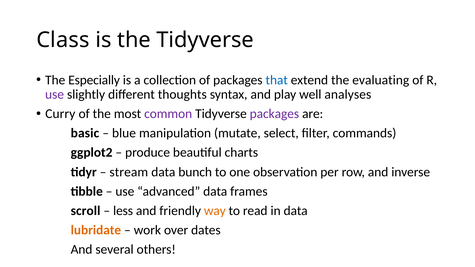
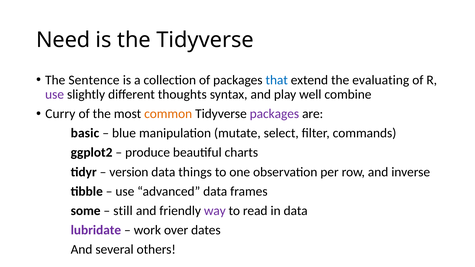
Class: Class -> Need (63, 40)
Especially: Especially -> Sentence (94, 80)
analyses: analyses -> combine (348, 94)
common colour: purple -> orange (168, 114)
stream: stream -> version (129, 172)
bunch: bunch -> things (195, 172)
scroll: scroll -> some (86, 211)
less: less -> still (123, 211)
way colour: orange -> purple (215, 211)
lubridate colour: orange -> purple (96, 230)
